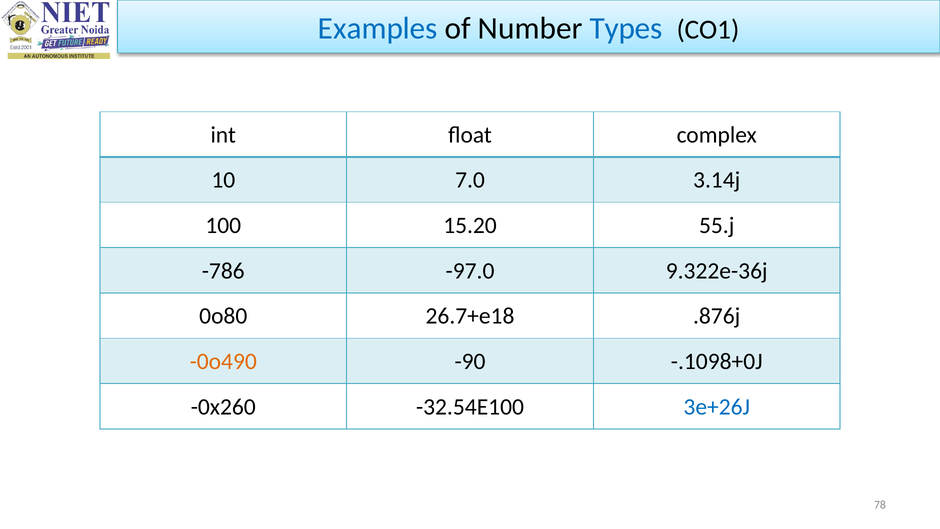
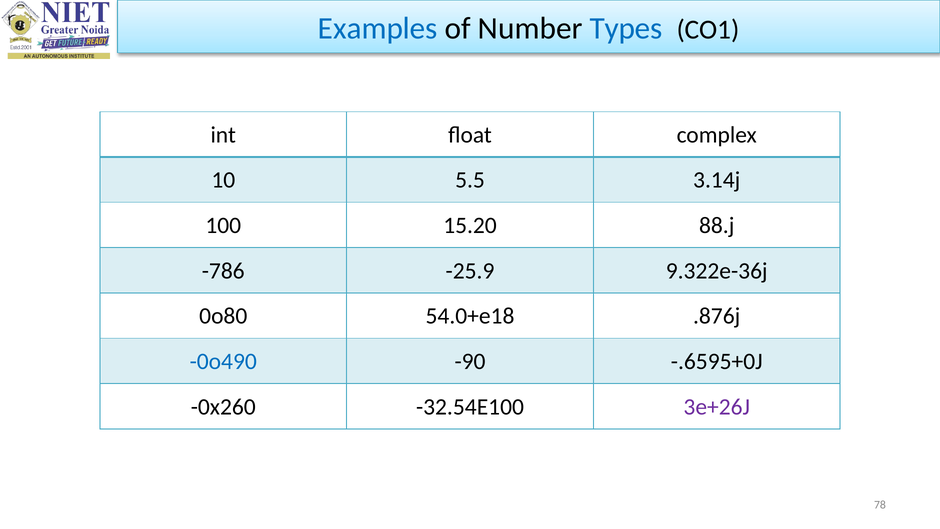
7.0: 7.0 -> 5.5 (470, 180)
55.j: 55.j -> 88.j (717, 225)
-97.0: -97.0 -> -25.9 (470, 271)
26.7+e18: 26.7+e18 -> 54.0+e18 (470, 316)
-0o490 colour: orange -> blue (223, 361)
-.1098+0J: -.1098+0J -> -.6595+0J (717, 361)
3e+26J colour: blue -> purple (717, 407)
